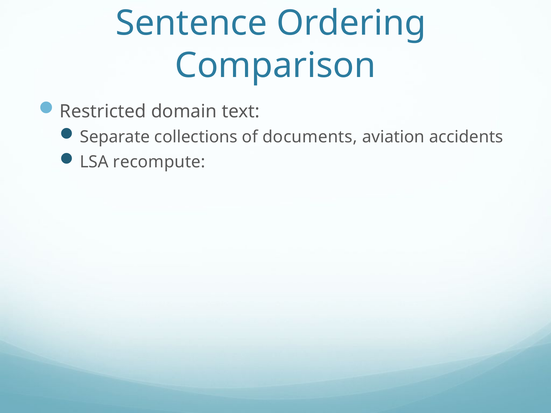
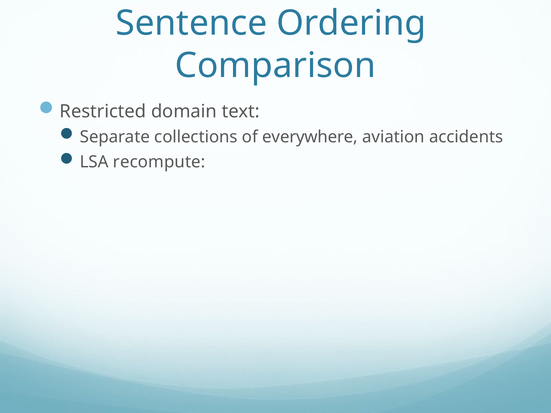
documents: documents -> everywhere (310, 137)
